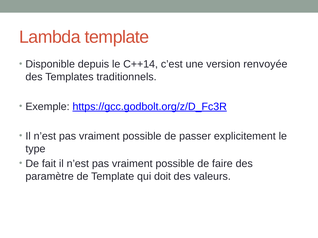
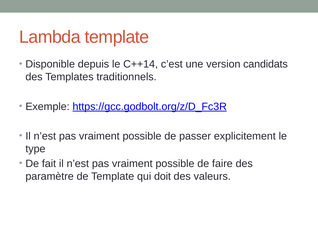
renvoyée: renvoyée -> candidats (265, 64)
